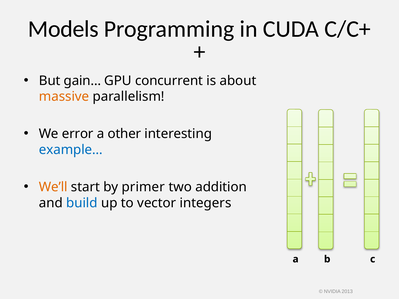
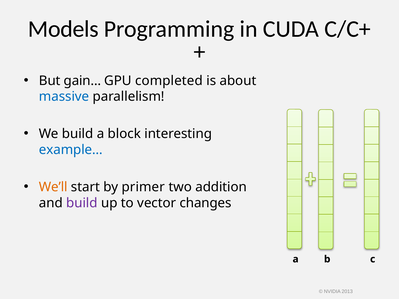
concurrent: concurrent -> completed (169, 81)
massive colour: orange -> blue (64, 97)
We error: error -> build (78, 134)
other: other -> block (124, 134)
build colour: blue -> purple (82, 203)
integers: integers -> changes (206, 203)
